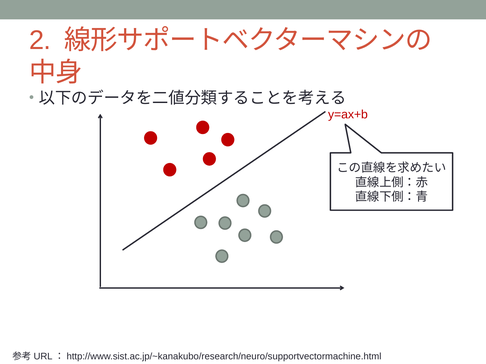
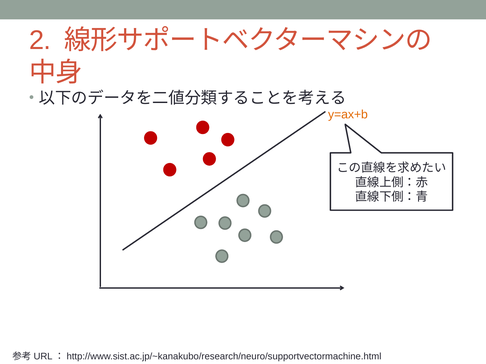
y=ax+b colour: red -> orange (348, 115)
